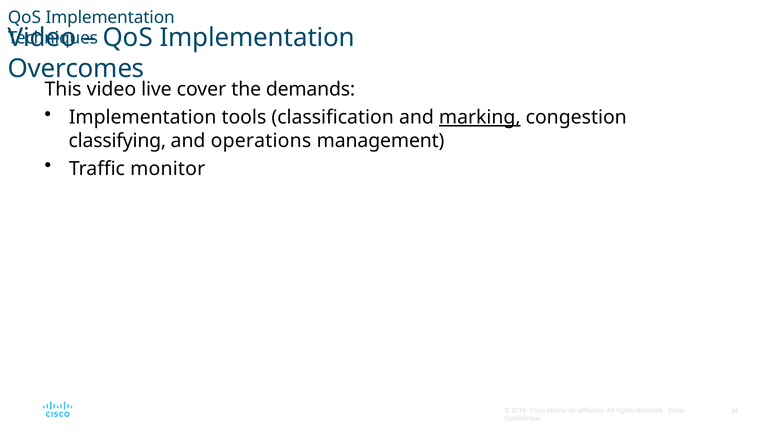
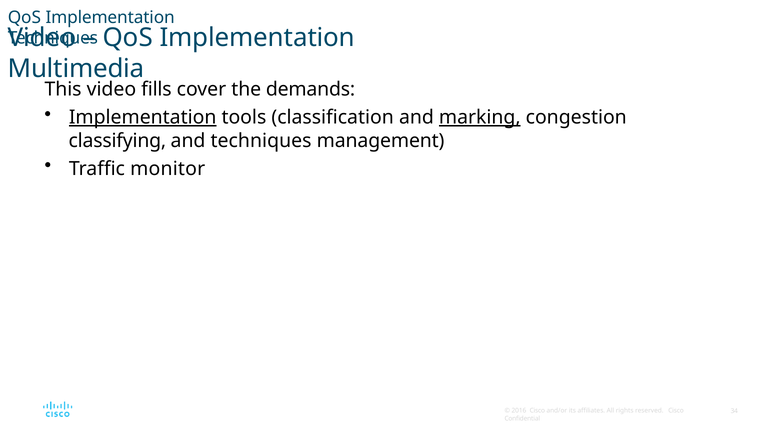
Overcomes: Overcomes -> Multimedia (76, 69)
live: live -> fills (156, 89)
Implementation underline: none -> present (143, 117)
and operations: operations -> techniques (261, 141)
